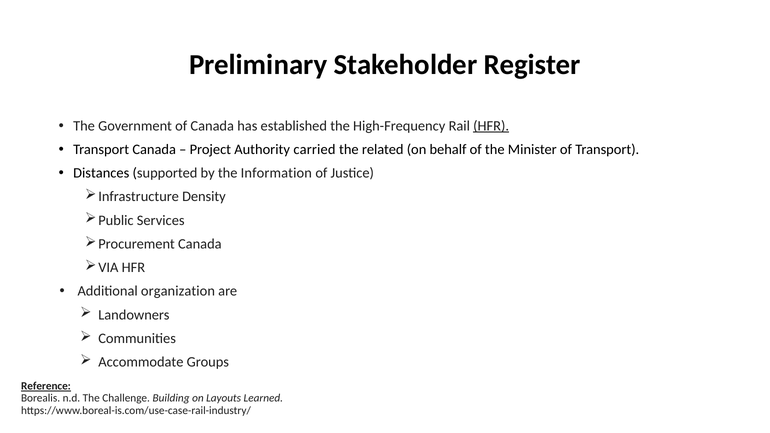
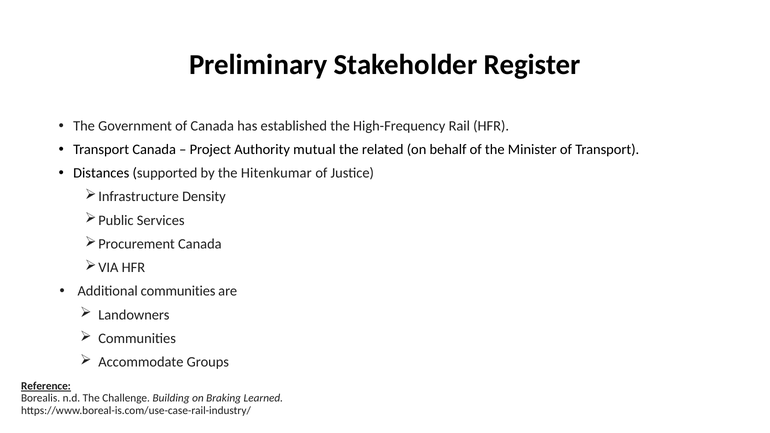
HFR underline: present -> none (491, 126)
carried: carried -> mutual (314, 150)
Information: Information -> Hitenkumar (276, 173)
Additional organization: organization -> communities (178, 291)
Layouts: Layouts -> Braking (224, 398)
